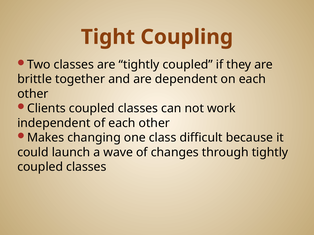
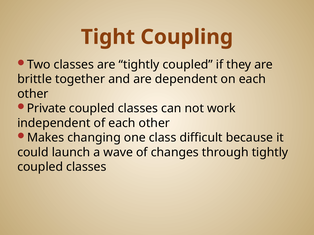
Clients: Clients -> Private (46, 109)
